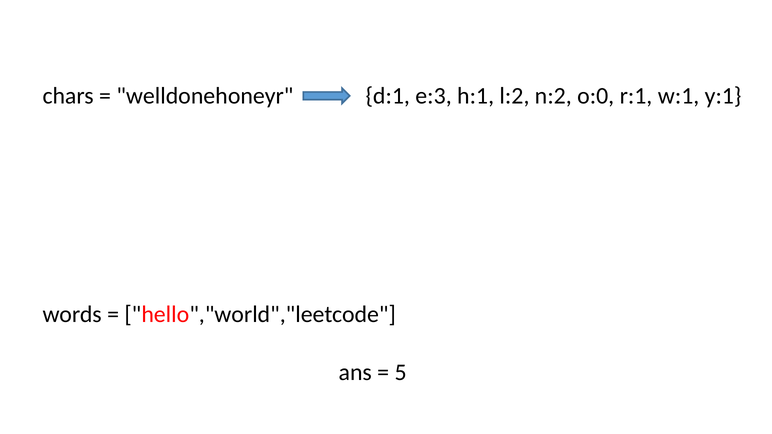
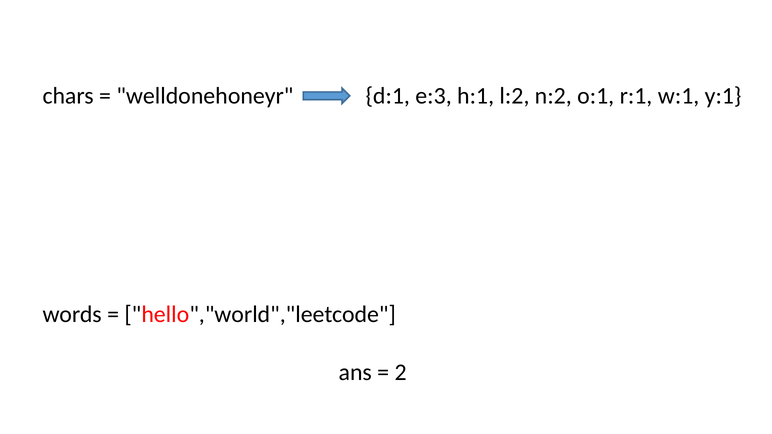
o:0: o:0 -> o:1 (596, 96)
5: 5 -> 2 (401, 373)
